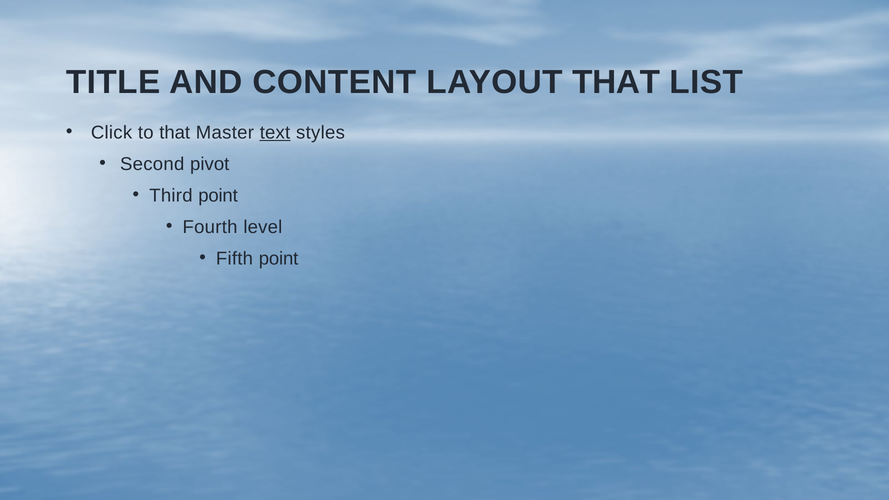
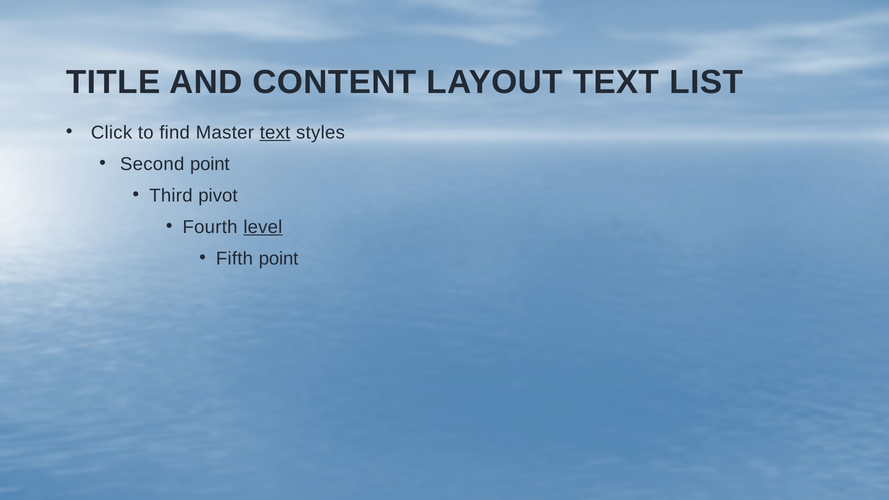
LAYOUT THAT: THAT -> TEXT (616, 82)
to that: that -> find (175, 132)
Second pivot: pivot -> point (210, 164)
Third point: point -> pivot (218, 195)
level underline: none -> present (263, 227)
